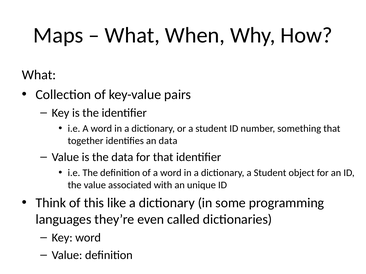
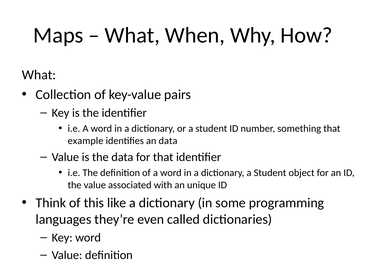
together: together -> example (86, 141)
